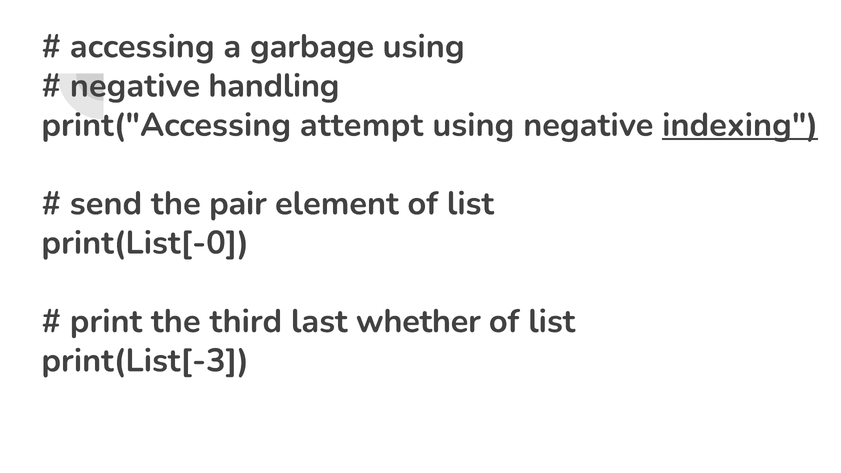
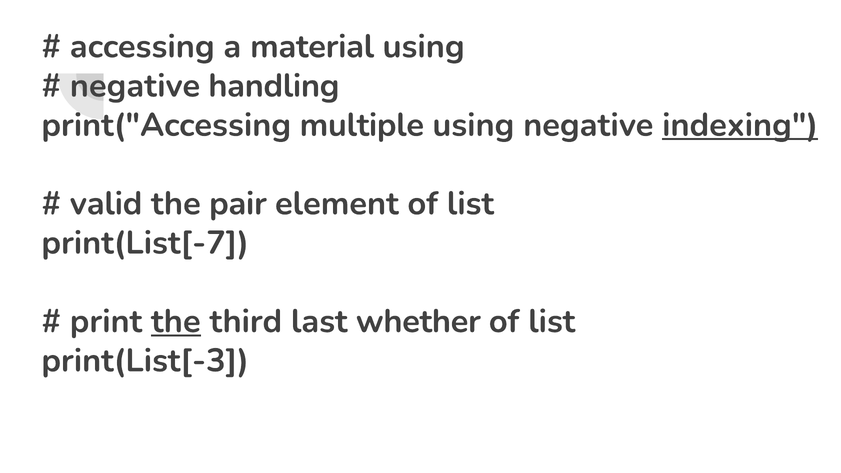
garbage: garbage -> material (312, 46)
attempt: attempt -> multiple (362, 125)
send: send -> valid (106, 204)
print(List[-0: print(List[-0 -> print(List[-7 (145, 243)
the underline: none -> present (176, 321)
